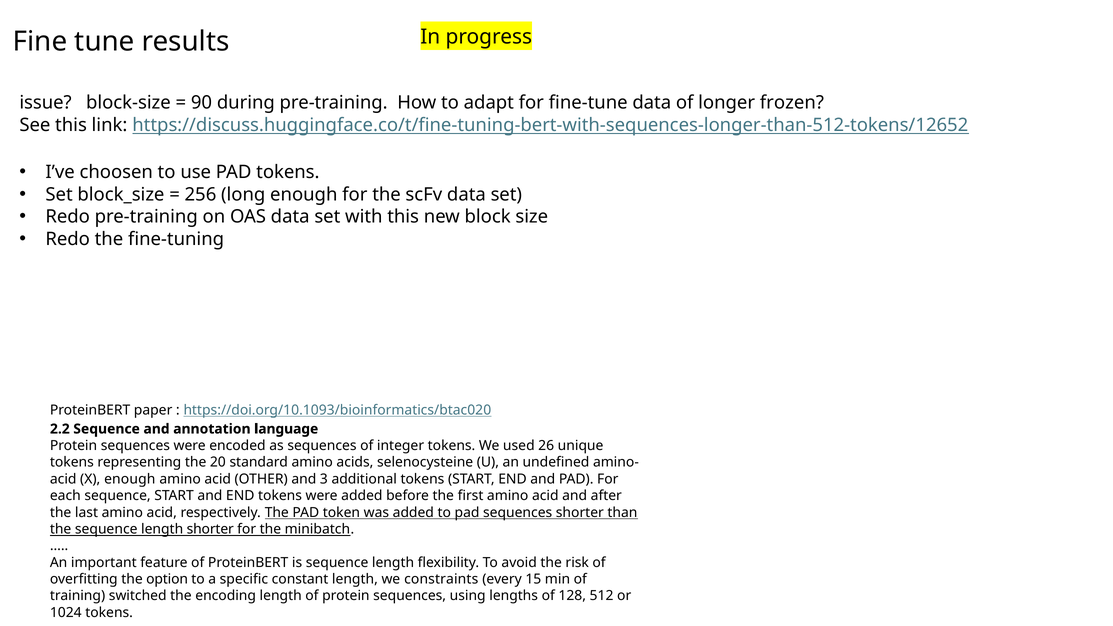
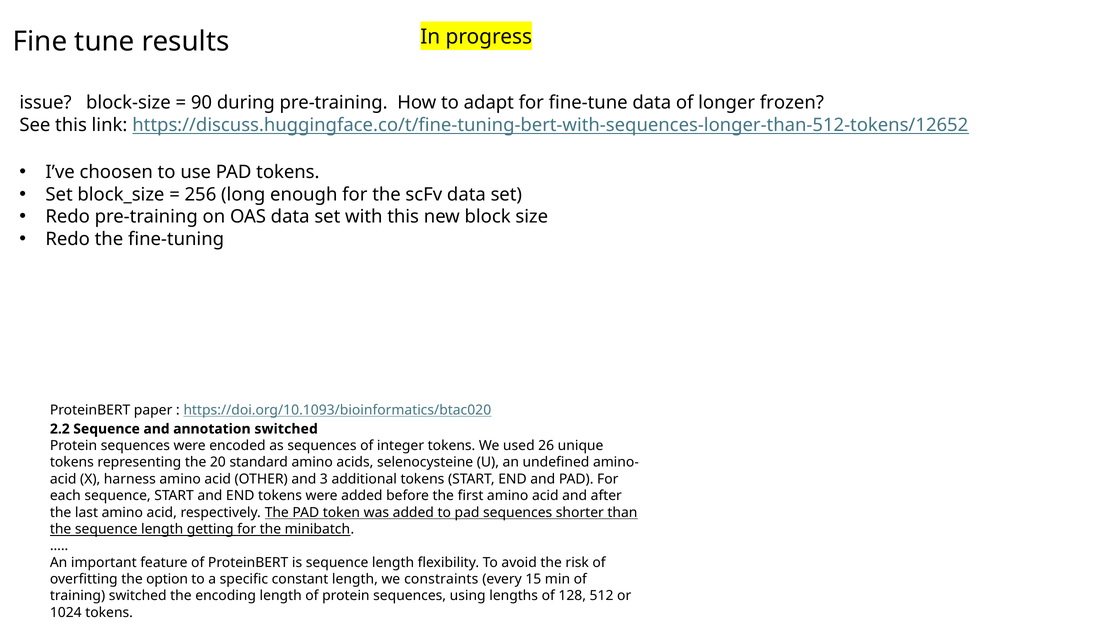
annotation language: language -> switched (286, 429)
X enough: enough -> harness (130, 479)
length shorter: shorter -> getting (210, 529)
